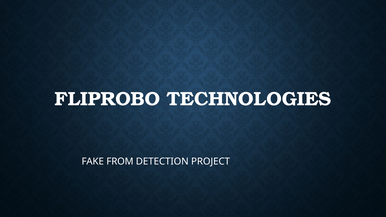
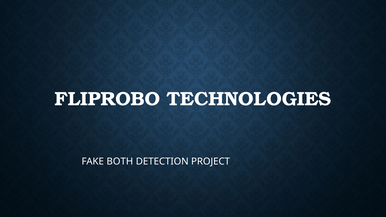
FROM: FROM -> BOTH (120, 161)
